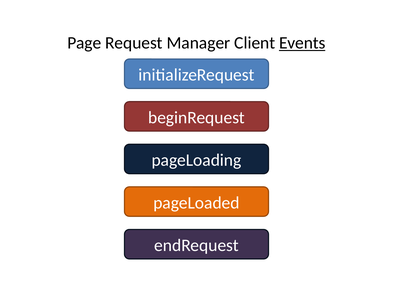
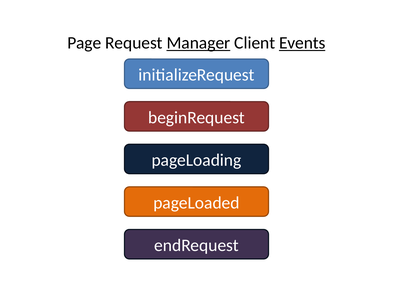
Manager underline: none -> present (198, 43)
